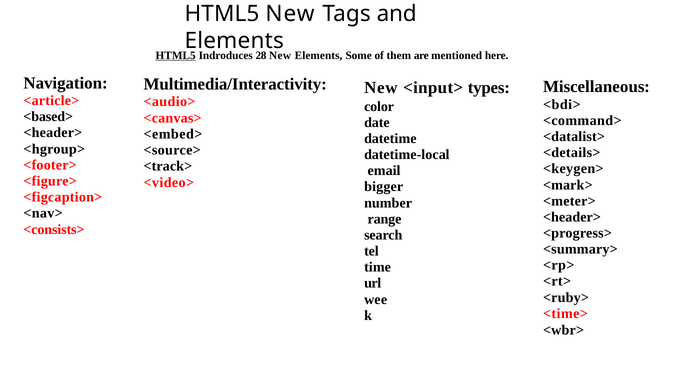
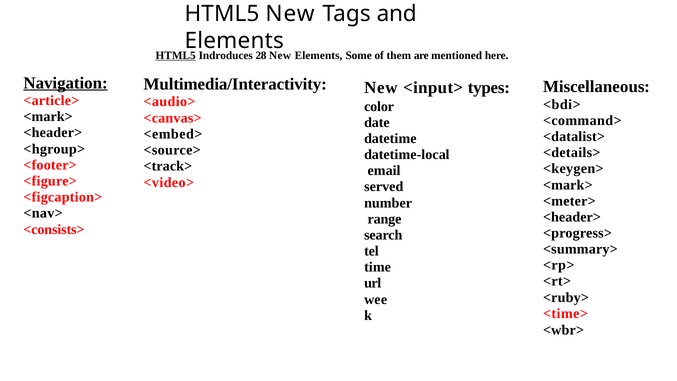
Navigation underline: none -> present (66, 83)
<based>: <based> -> <mark> (48, 117)
bigger: bigger -> served (384, 187)
